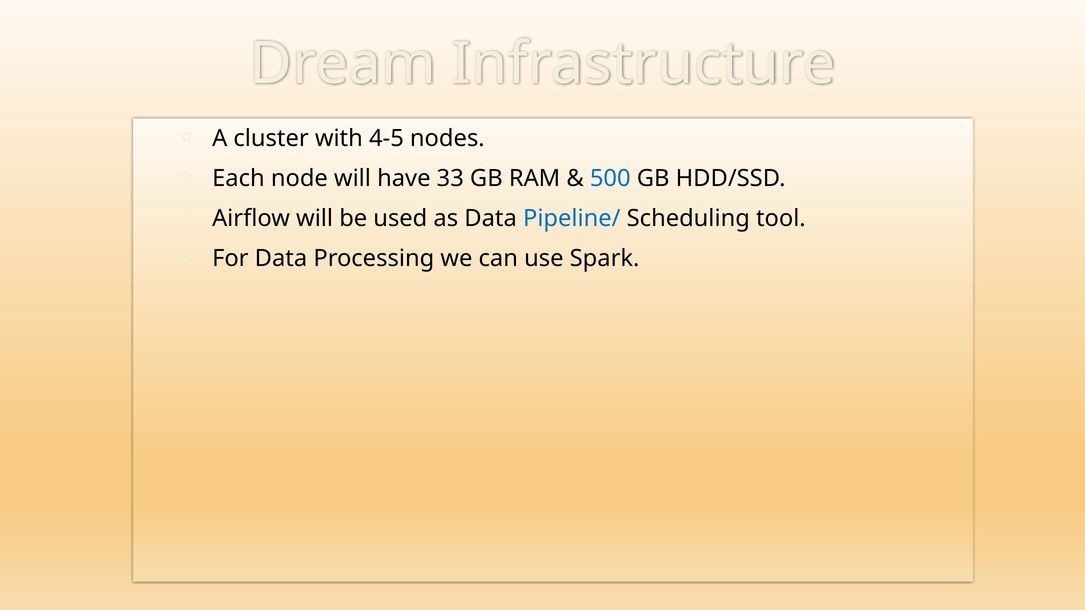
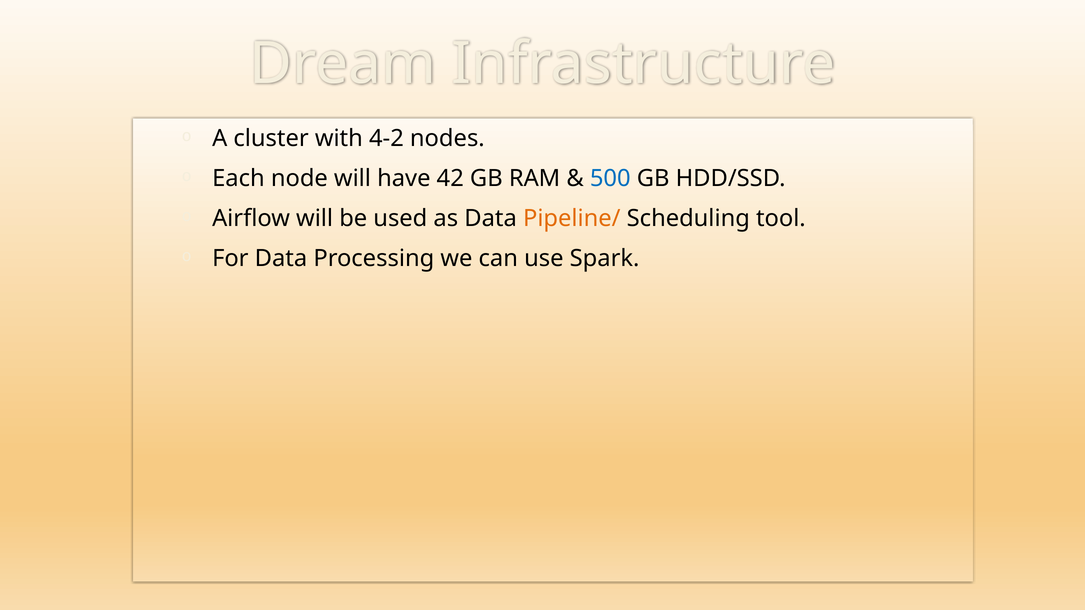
4-5: 4-5 -> 4-2 (386, 138)
33: 33 -> 42 (450, 178)
Pipeline/ colour: blue -> orange (572, 218)
